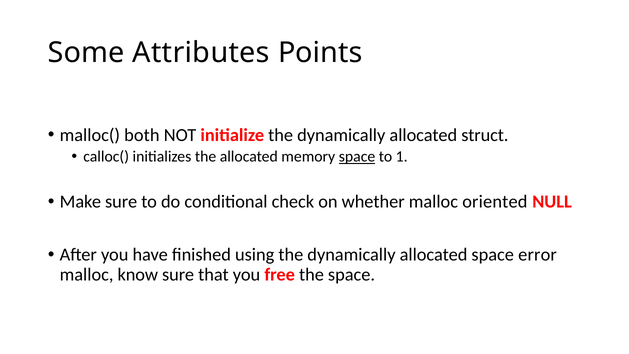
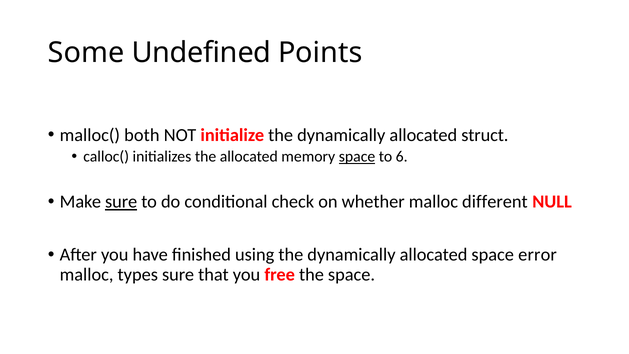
Attributes: Attributes -> Undefined (201, 53)
1: 1 -> 6 (402, 157)
sure underline: none -> present (121, 202)
oriented: oriented -> different (495, 202)
know: know -> types (138, 274)
